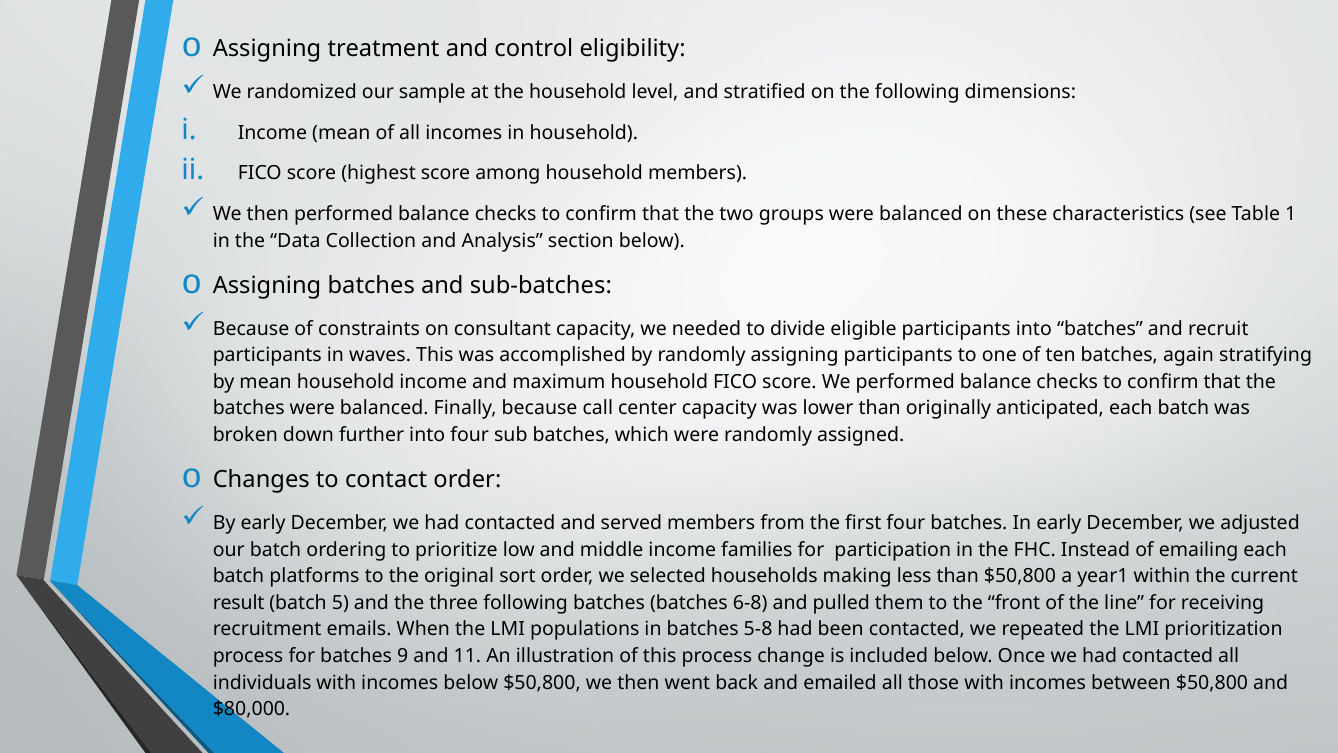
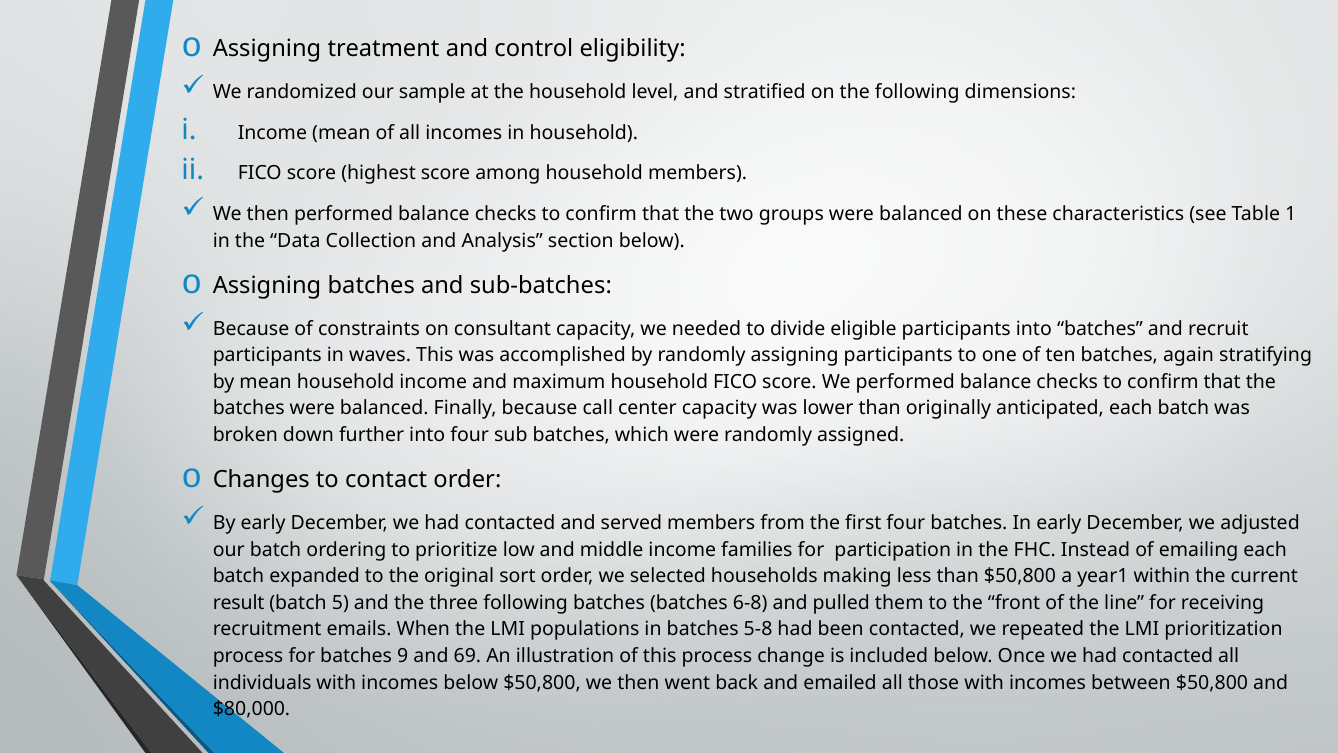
platforms: platforms -> expanded (315, 576)
11: 11 -> 69 (467, 656)
